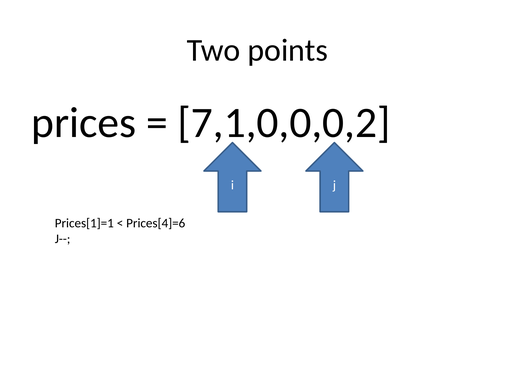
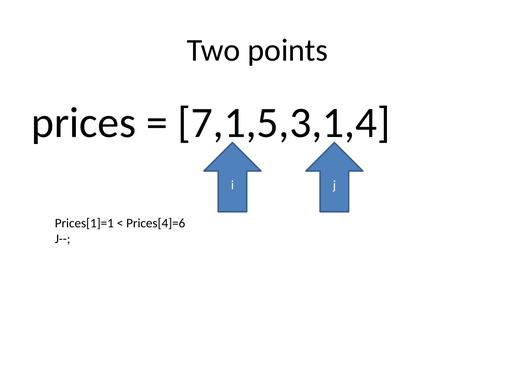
7,1,0,0,0,2: 7,1,0,0,0,2 -> 7,1,5,3,1,4 (284, 123)
